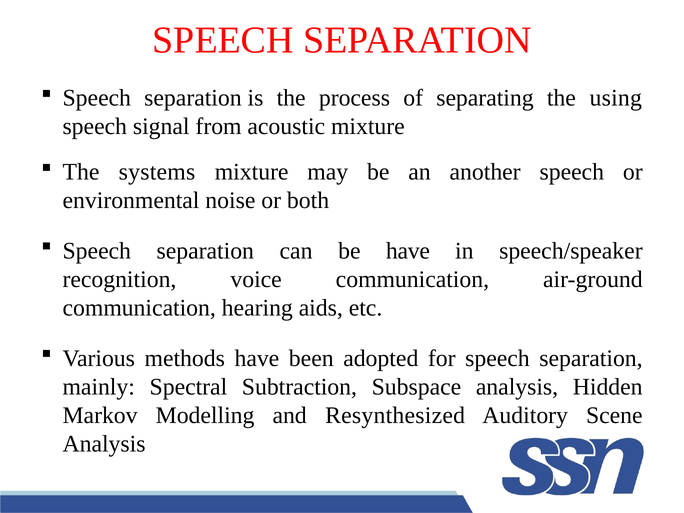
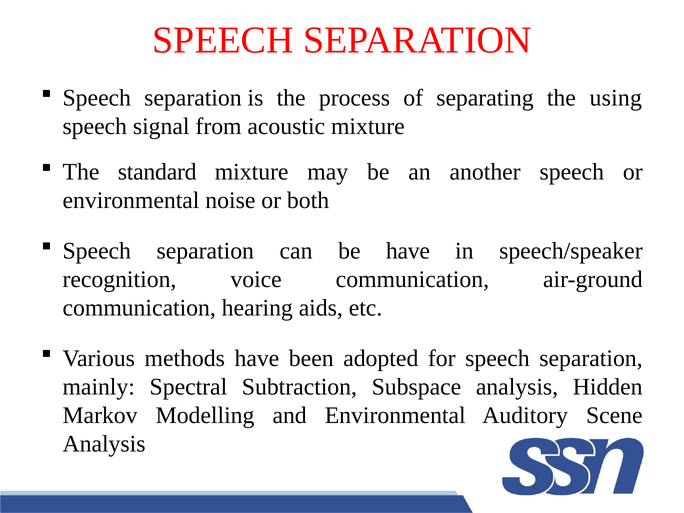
systems: systems -> standard (157, 172)
and Resynthesized: Resynthesized -> Environmental (395, 415)
